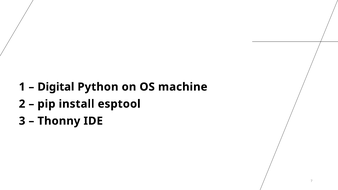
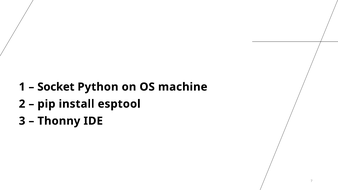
Digital: Digital -> Socket (56, 87)
